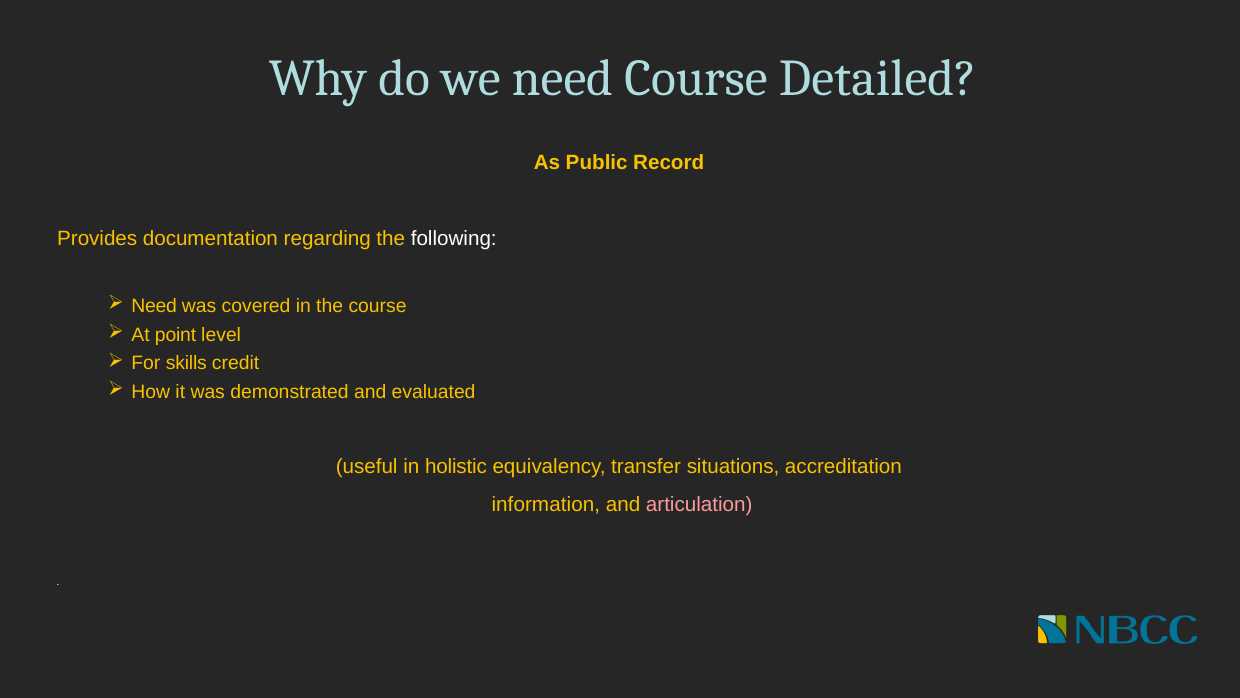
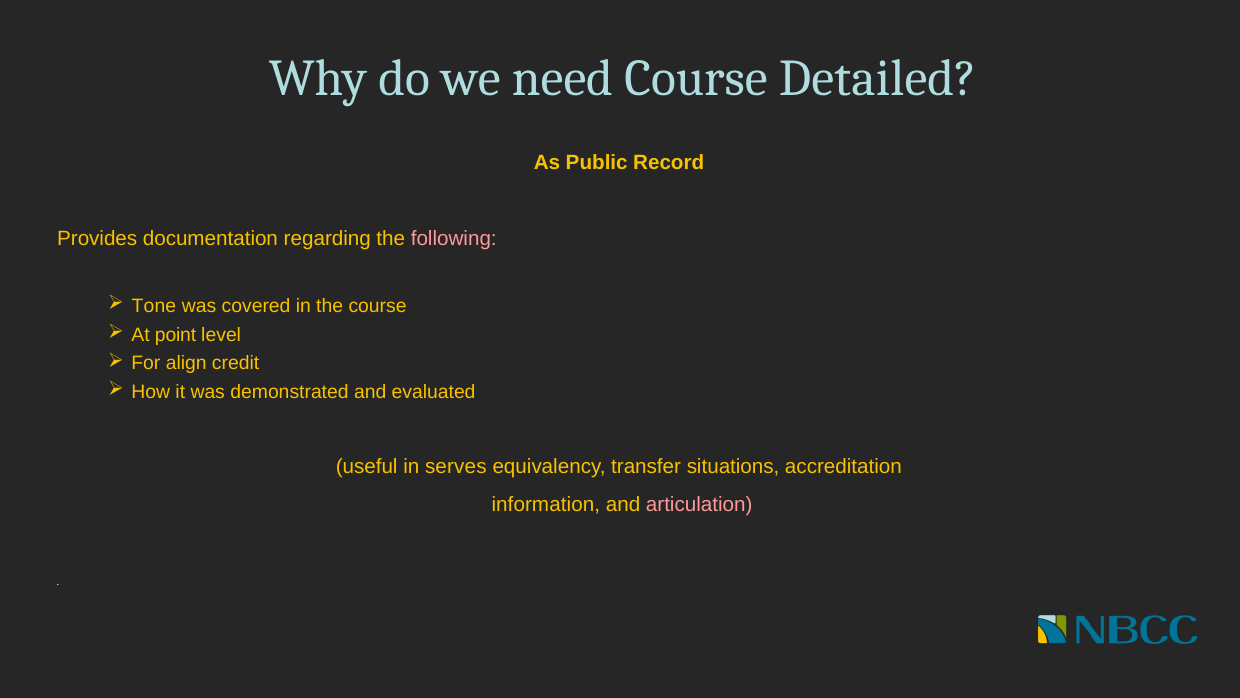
following colour: white -> pink (454, 238)
Need: Need -> Tone (154, 306)
skills: skills -> align (186, 363)
holistic: holistic -> serves (456, 467)
